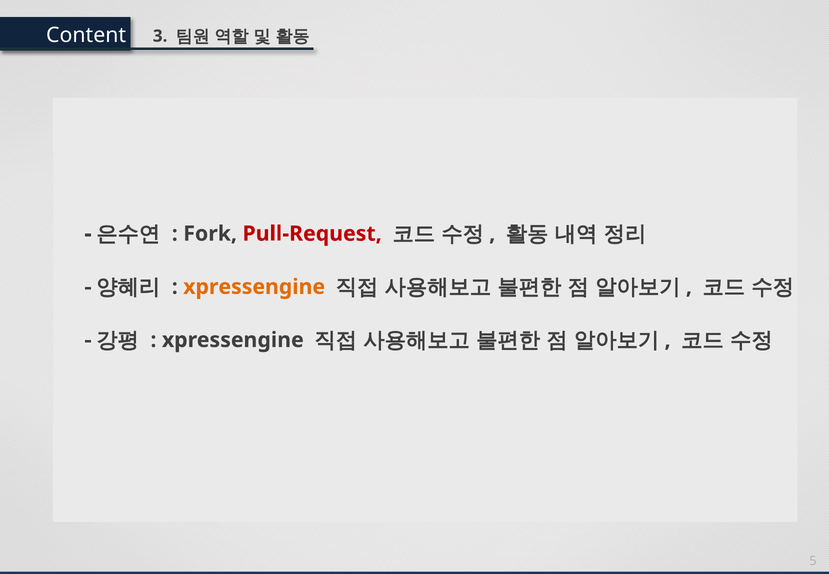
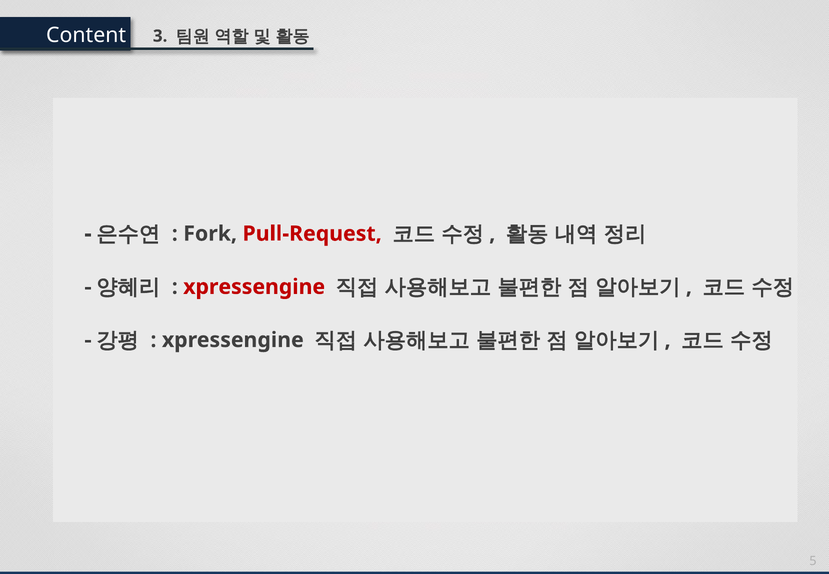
xpressengine colour: orange -> red (254, 287)
